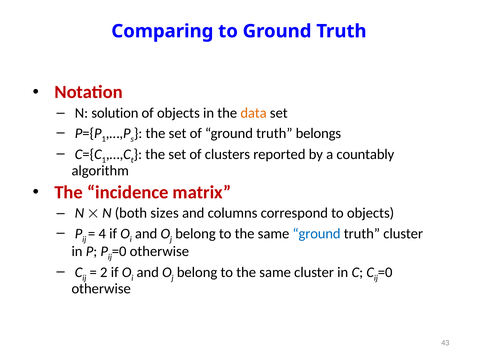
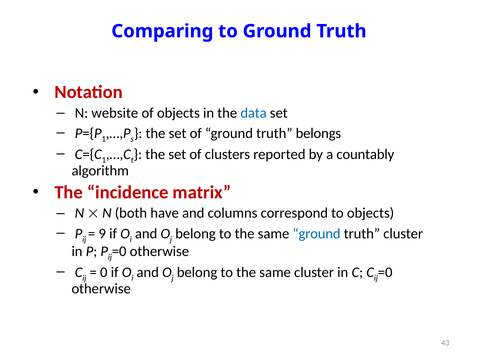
solution: solution -> website (115, 113)
data colour: orange -> blue (254, 113)
sizes: sizes -> have (165, 213)
4: 4 -> 9 (102, 233)
2: 2 -> 0 (104, 272)
